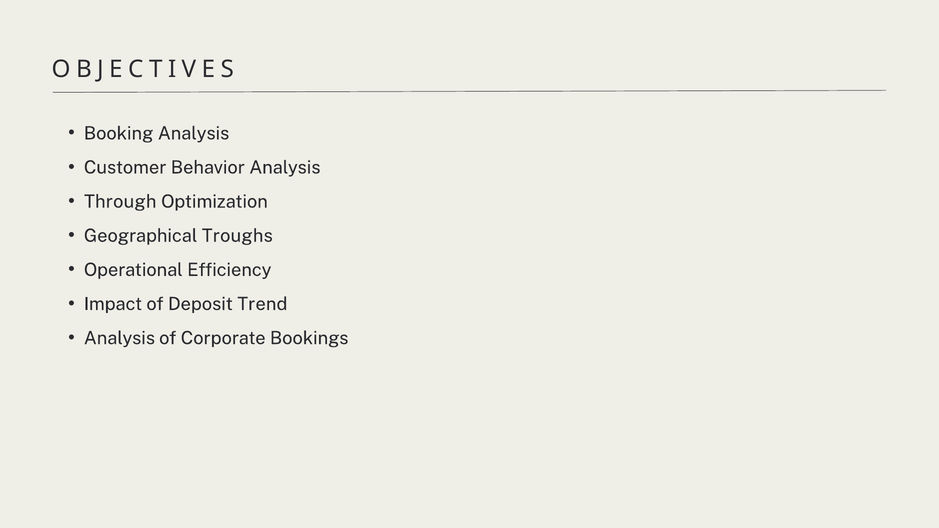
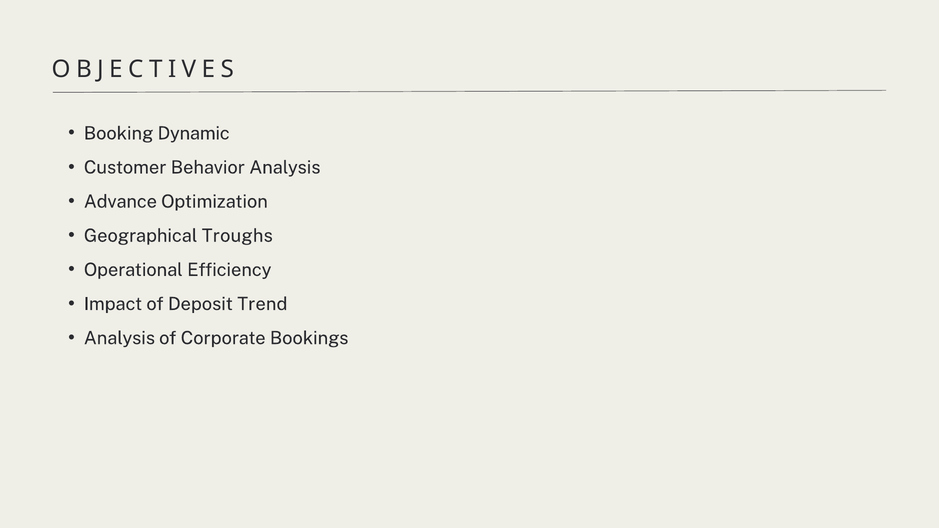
Booking Analysis: Analysis -> Dynamic (194, 133)
Through: Through -> Advance (120, 202)
